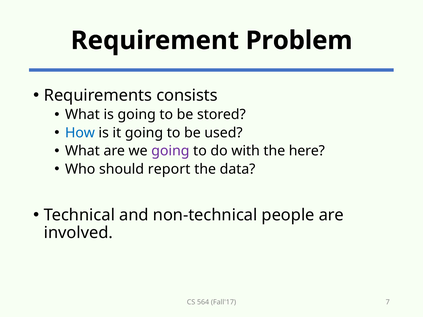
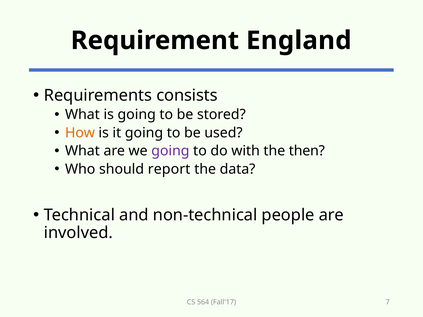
Problem: Problem -> England (299, 41)
How colour: blue -> orange (80, 133)
here: here -> then (307, 151)
